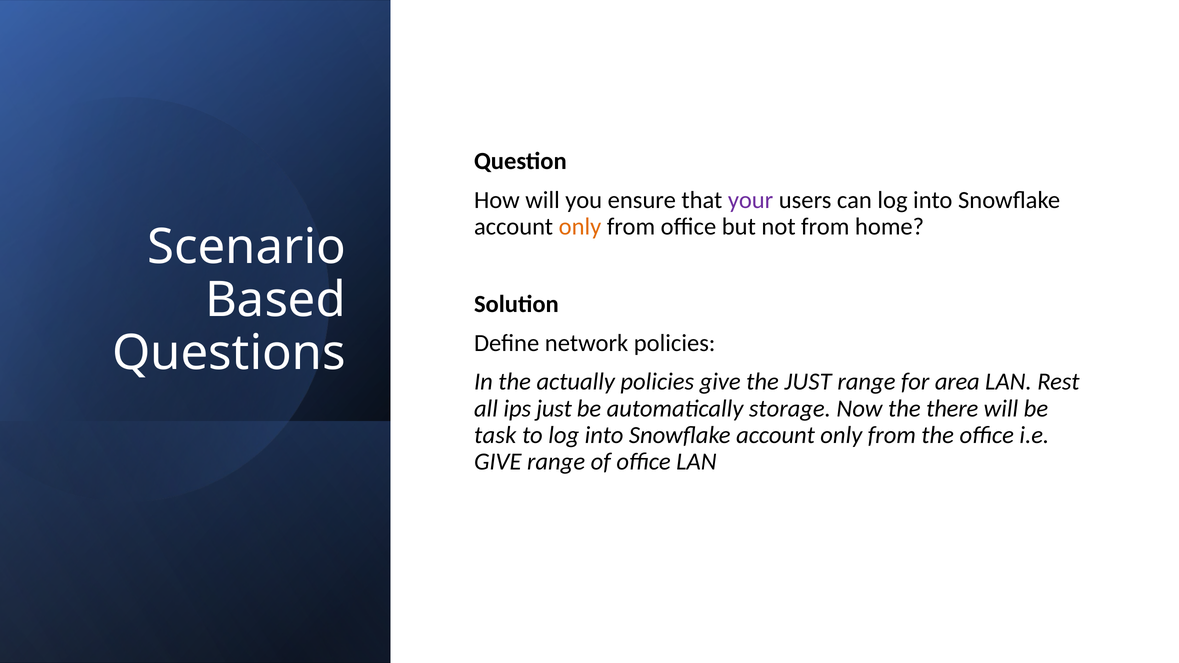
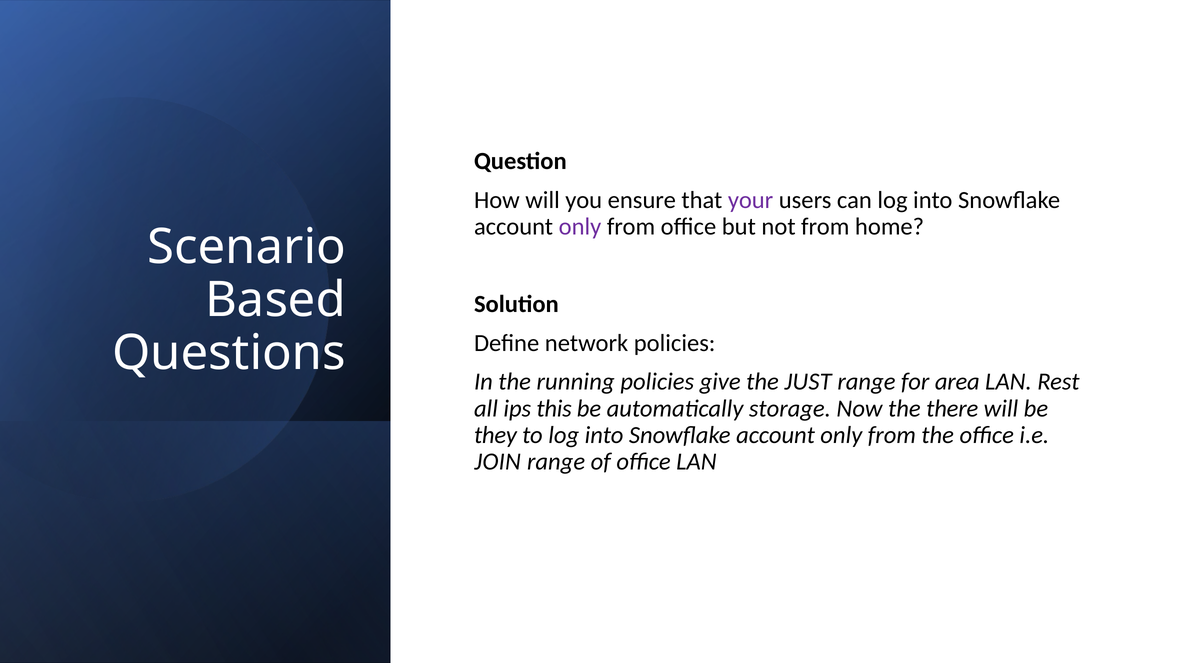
only colour: orange -> purple (580, 227)
actually: actually -> running (576, 382)
ips just: just -> this (554, 409)
task: task -> they (495, 435)
GIVE: GIVE -> JOIN (498, 462)
